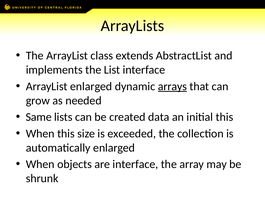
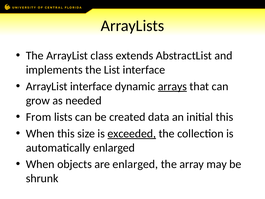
ArrayList enlarged: enlarged -> interface (91, 86)
Same: Same -> From (39, 117)
exceeded underline: none -> present (132, 133)
are interface: interface -> enlarged (135, 164)
